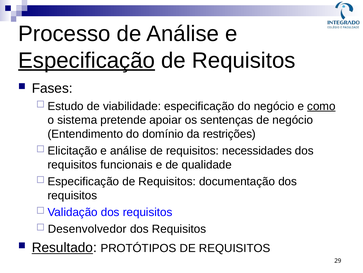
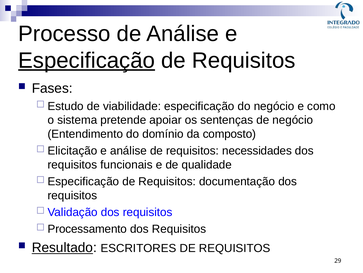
como underline: present -> none (321, 106)
restrições: restrições -> composto (229, 134)
Desenvolvedor: Desenvolvedor -> Processamento (87, 228)
PROTÓTIPOS: PROTÓTIPOS -> ESCRITORES (138, 248)
